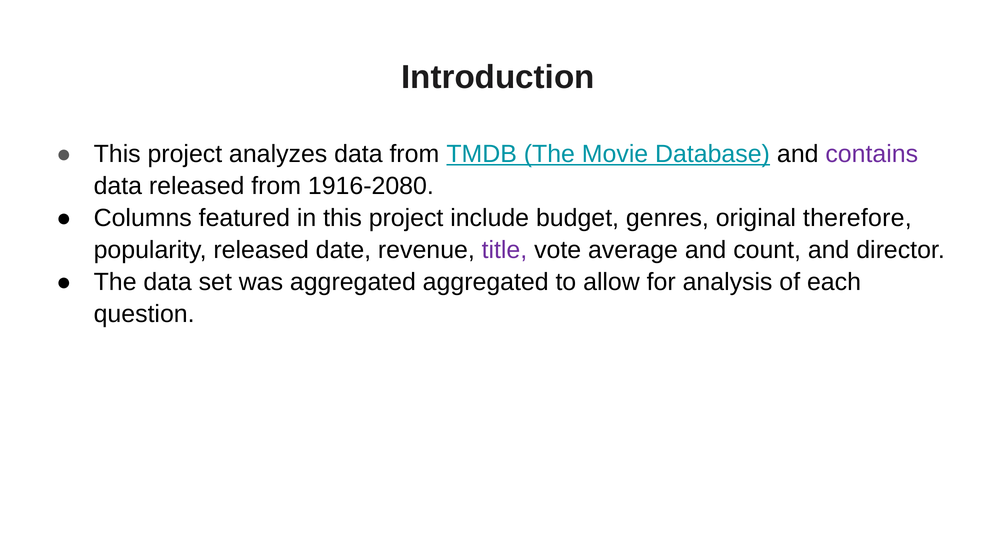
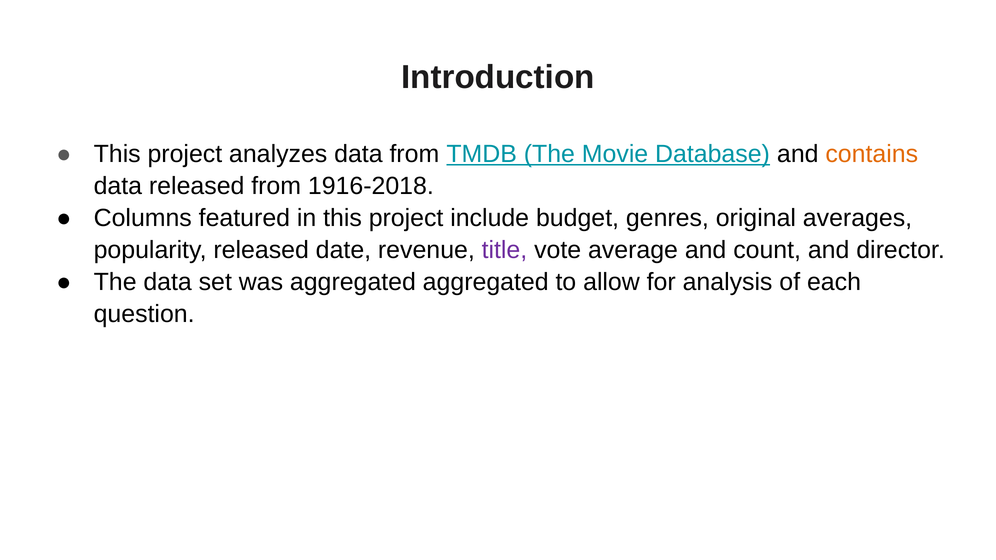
contains colour: purple -> orange (872, 154)
1916-2080: 1916-2080 -> 1916-2018 (371, 186)
therefore: therefore -> averages (857, 218)
